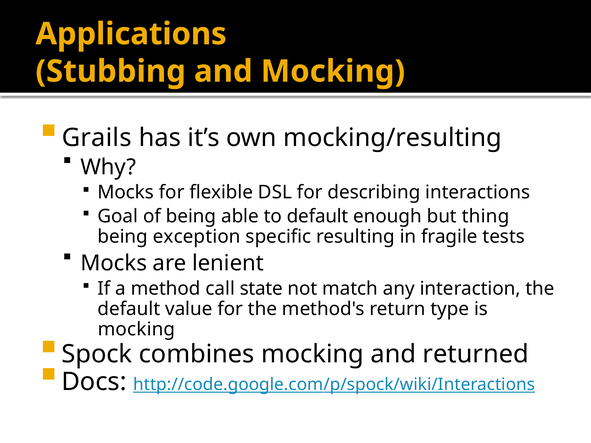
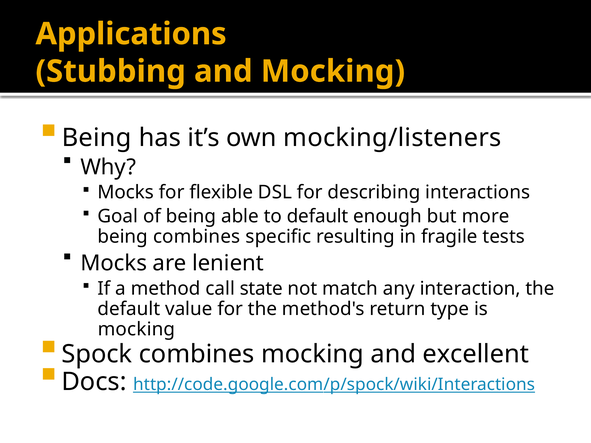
Grails: Grails -> Being (97, 138)
mocking/resulting: mocking/resulting -> mocking/listeners (392, 138)
thing: thing -> more (486, 216)
being exception: exception -> combines (197, 237)
returned: returned -> excellent (476, 354)
